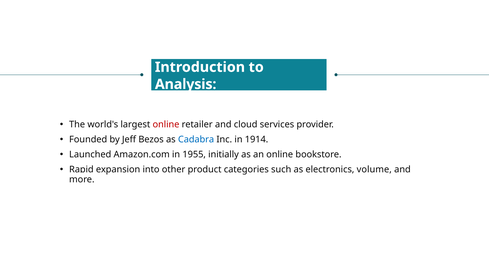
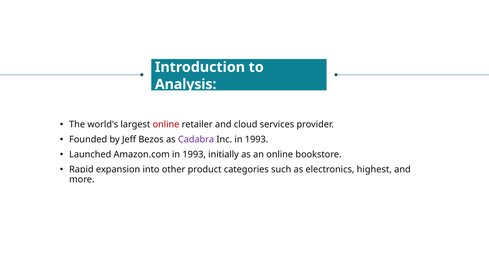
Cadabra colour: blue -> purple (196, 139)
Inc in 1914: 1914 -> 1993 (257, 139)
Amazon.com in 1955: 1955 -> 1993 (194, 154)
volume: volume -> highest (374, 169)
